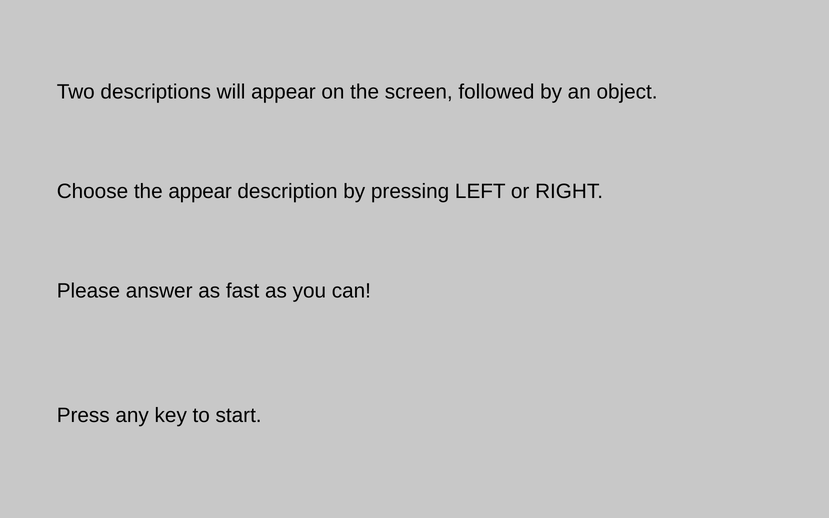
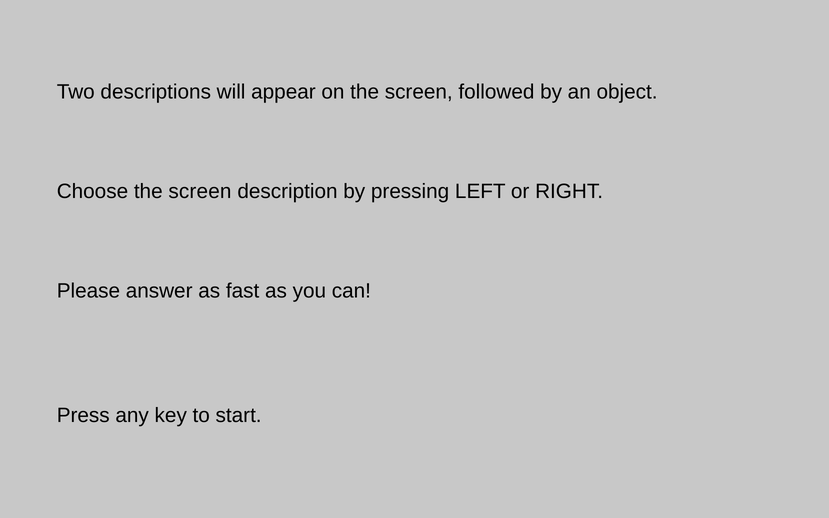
Choose the appear: appear -> screen (200, 192)
